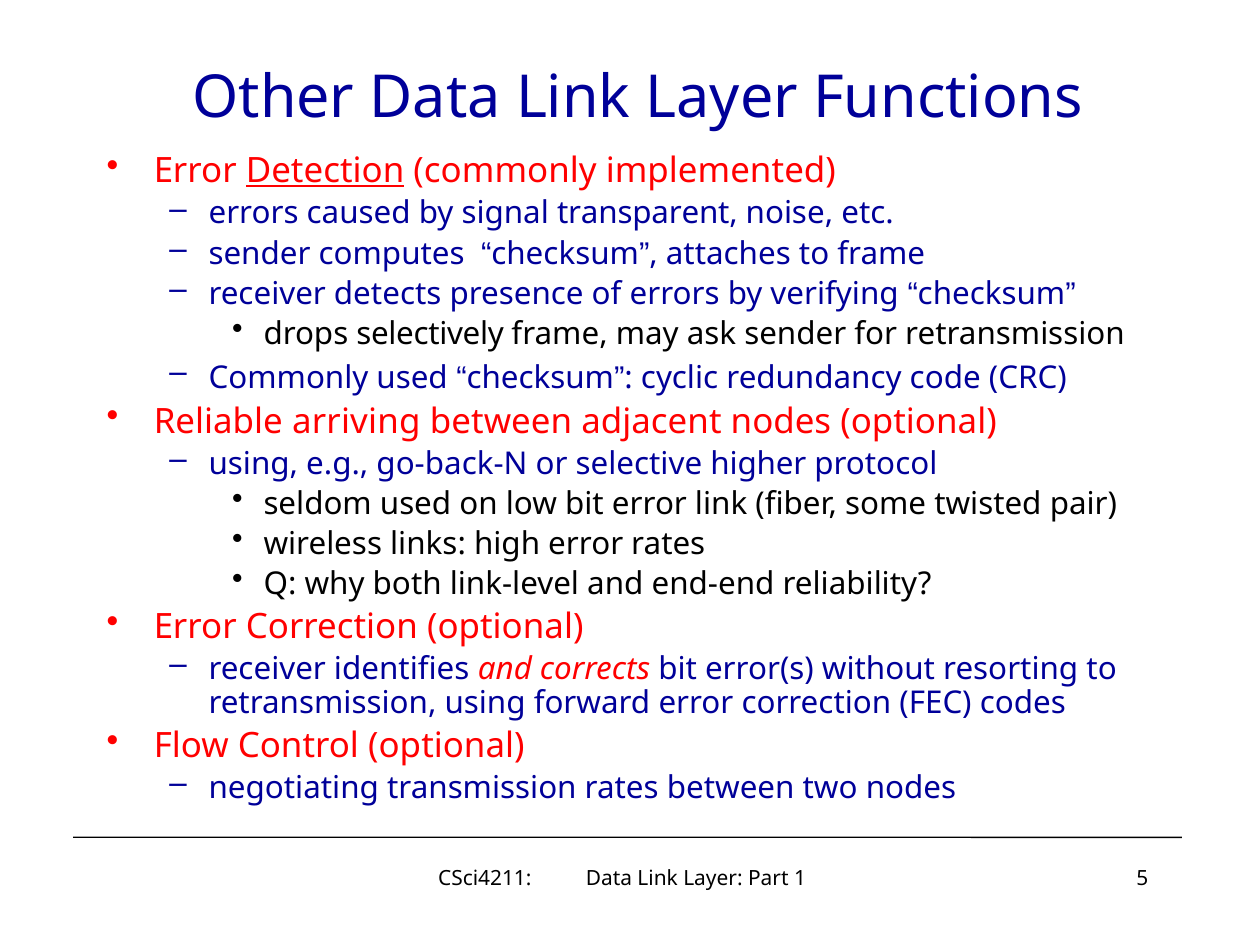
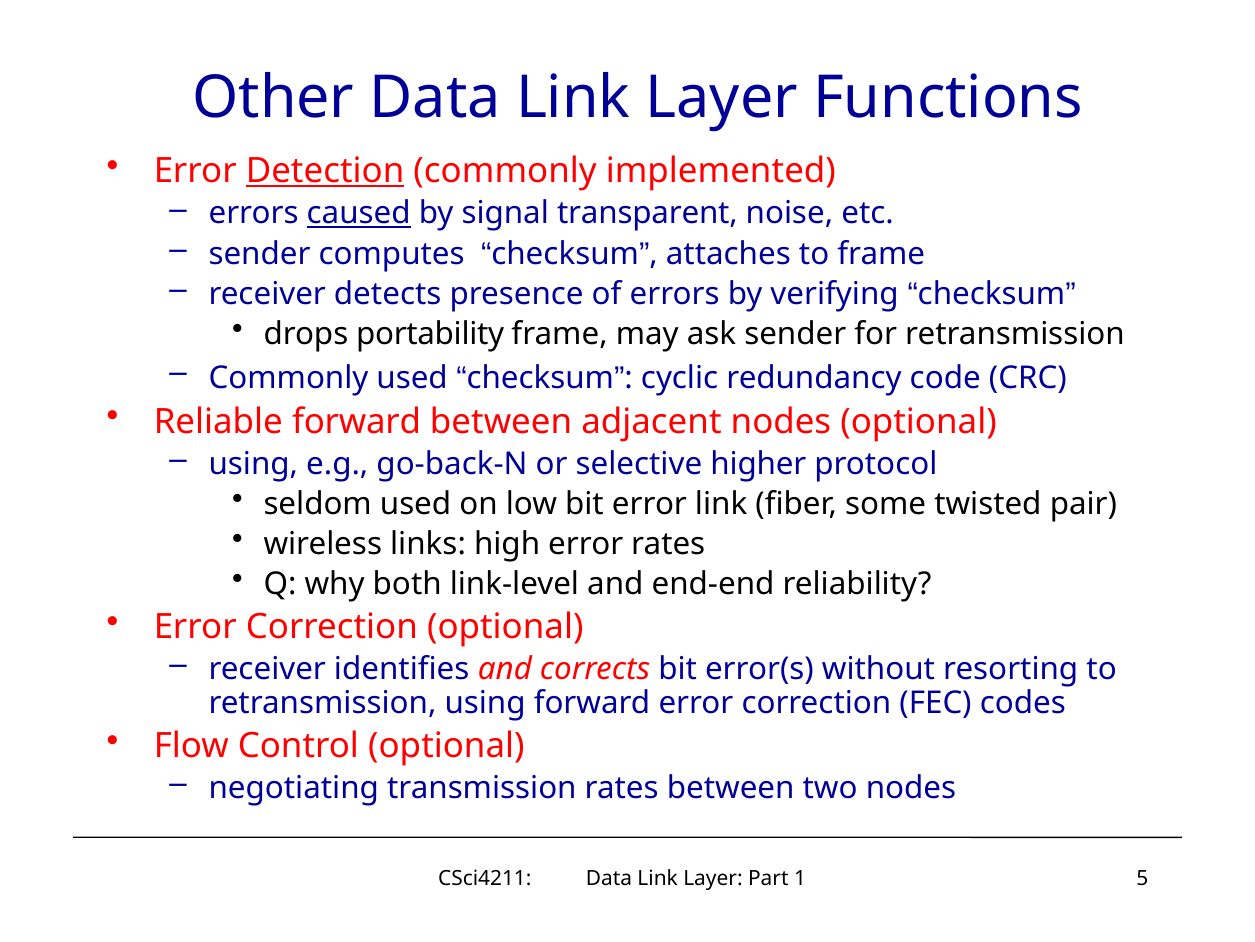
caused underline: none -> present (359, 213)
selectively: selectively -> portability (430, 334)
Reliable arriving: arriving -> forward (357, 421)
